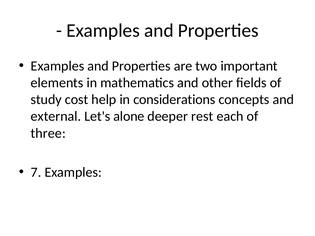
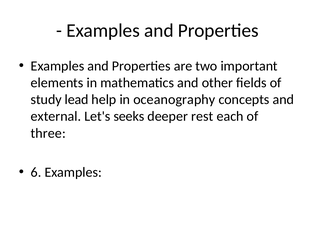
cost: cost -> lead (77, 100)
considerations: considerations -> oceanography (174, 100)
alone: alone -> seeks (129, 116)
7: 7 -> 6 (36, 173)
